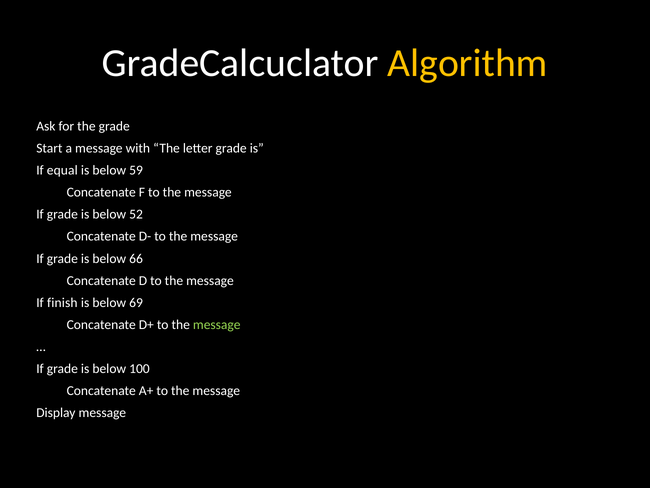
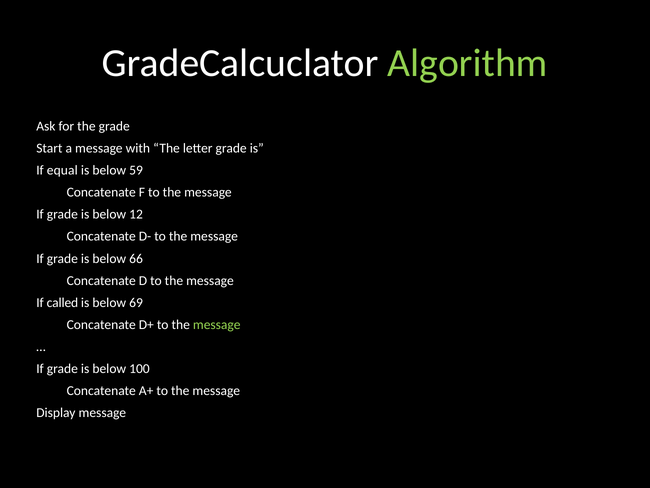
Algorithm colour: yellow -> light green (468, 63)
52: 52 -> 12 (136, 214)
finish: finish -> called (62, 302)
